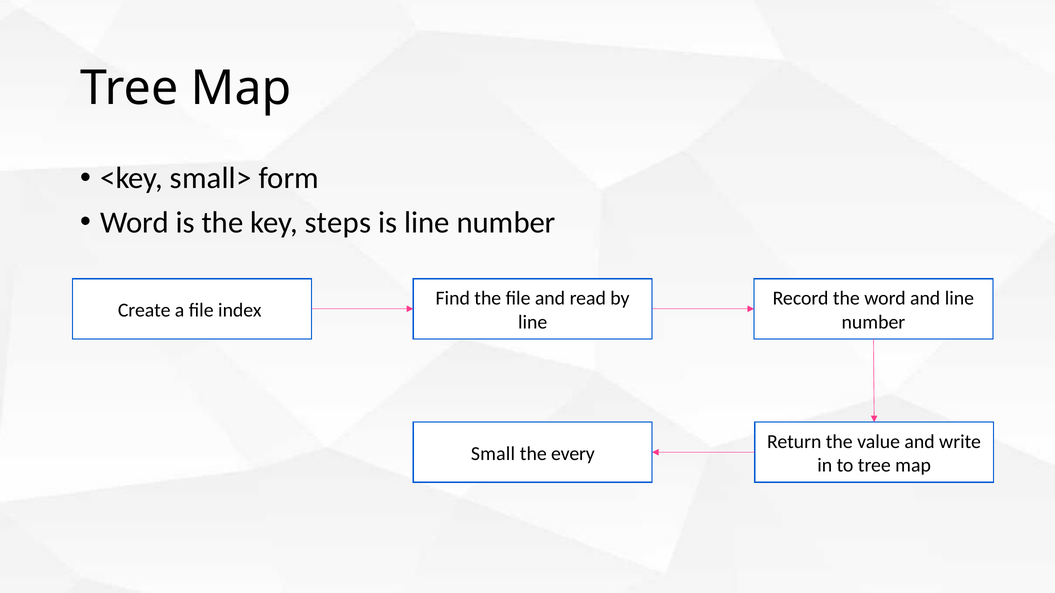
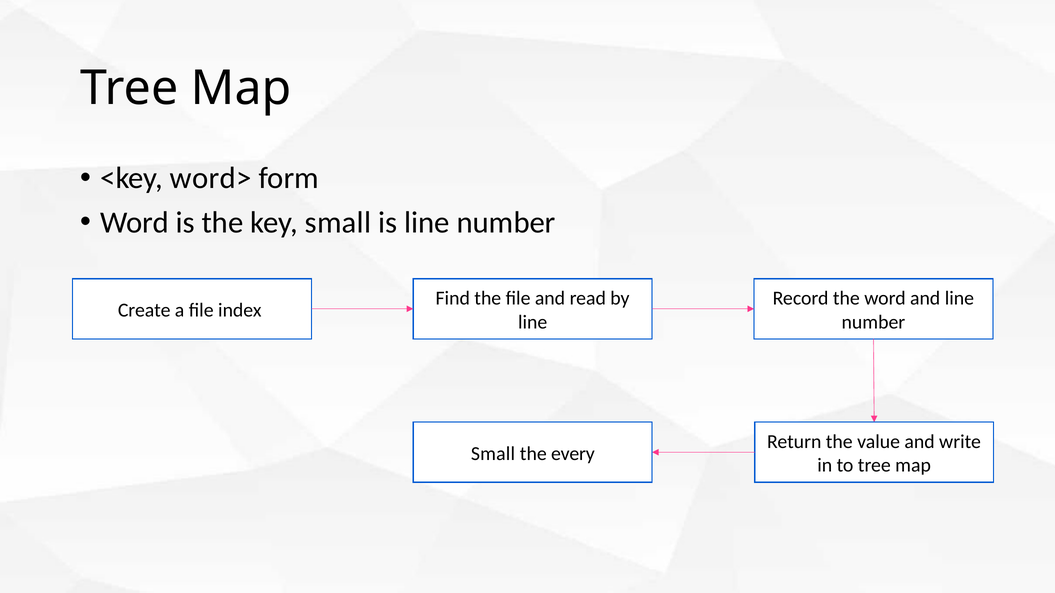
small>: small> -> word> (211, 178)
key steps: steps -> small (338, 223)
